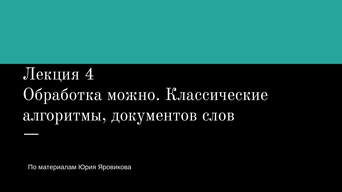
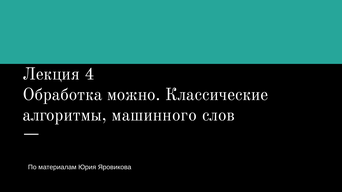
документов: документов -> машинного (154, 115)
